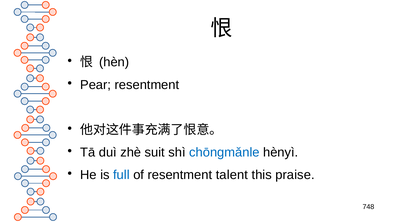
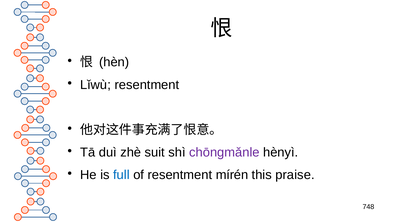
Pear: Pear -> Lǐwù (96, 85)
chōngmǎnle colour: blue -> purple (224, 152)
talent: talent -> mírén (232, 175)
